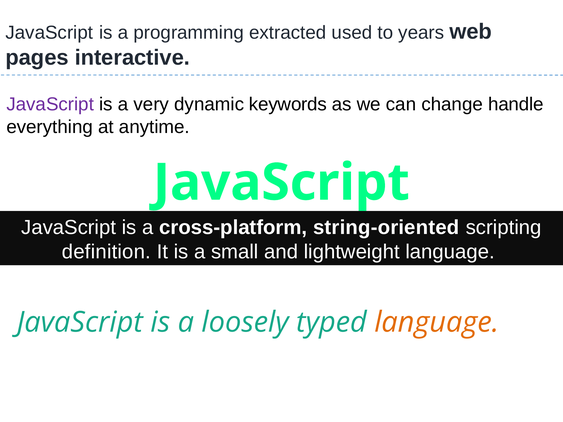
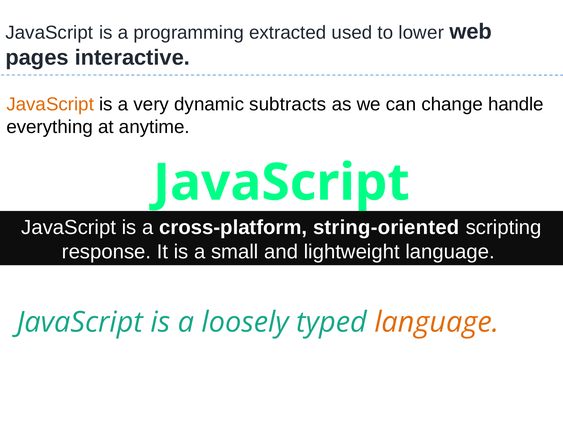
years: years -> lower (421, 33)
JavaScript colour: purple -> orange (50, 104)
keywords: keywords -> subtracts (288, 104)
definition: definition -> response (107, 252)
